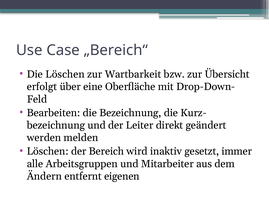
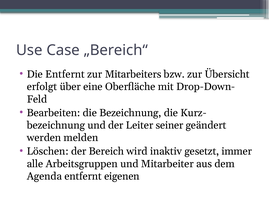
Die Löschen: Löschen -> Entfernt (65, 74)
Wartbarkeit: Wartbarkeit -> Mitarbeiters (133, 74)
direkt: direkt -> seiner (170, 126)
Ändern: Ändern -> Agenda (44, 177)
